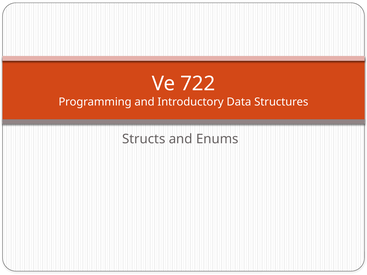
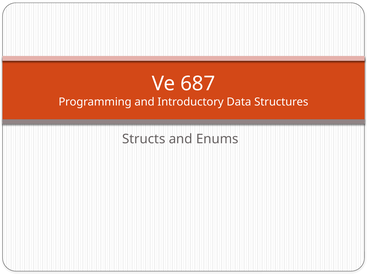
722: 722 -> 687 (198, 84)
